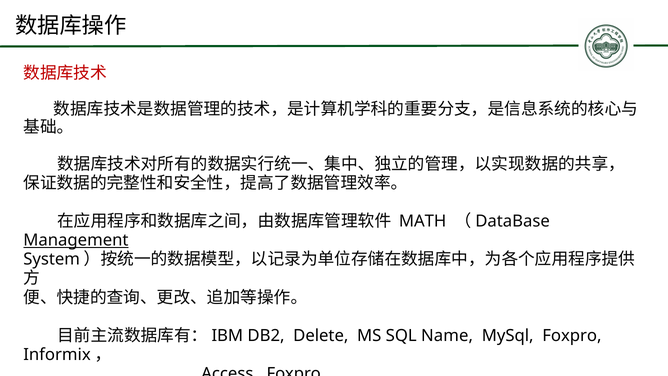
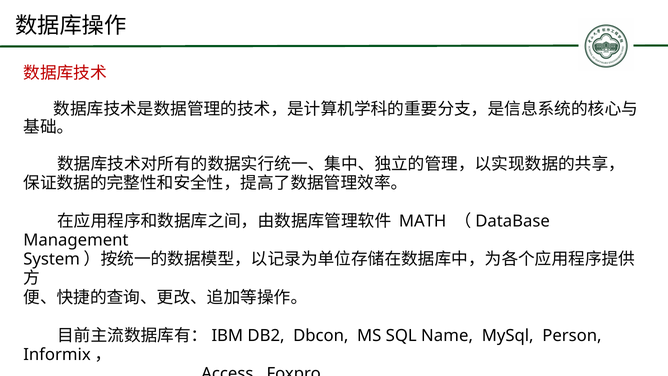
Management underline: present -> none (76, 240)
Delete: Delete -> Dbcon (321, 335)
MySql Foxpro: Foxpro -> Person (572, 335)
